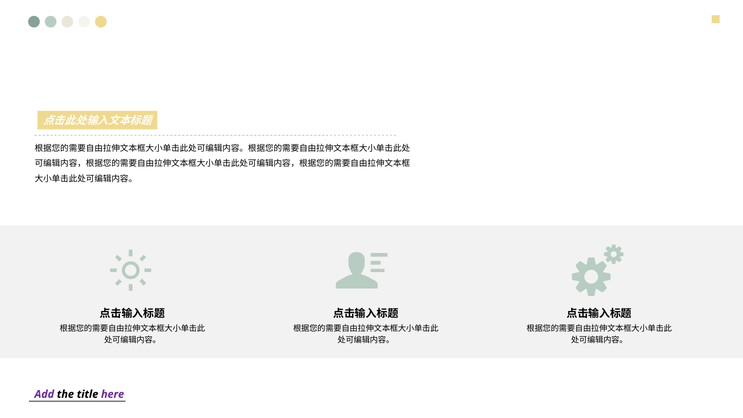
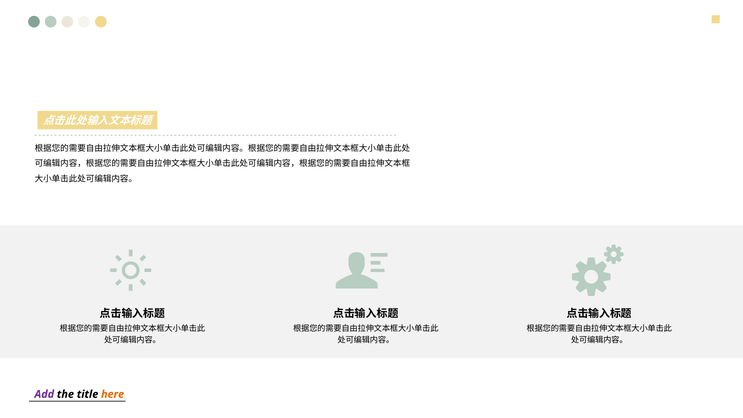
here colour: purple -> orange (113, 394)
